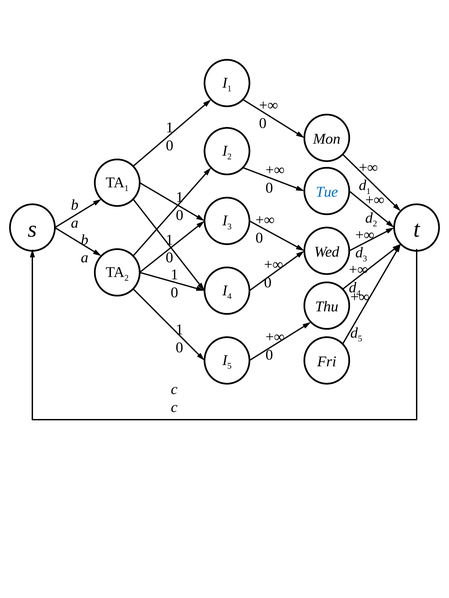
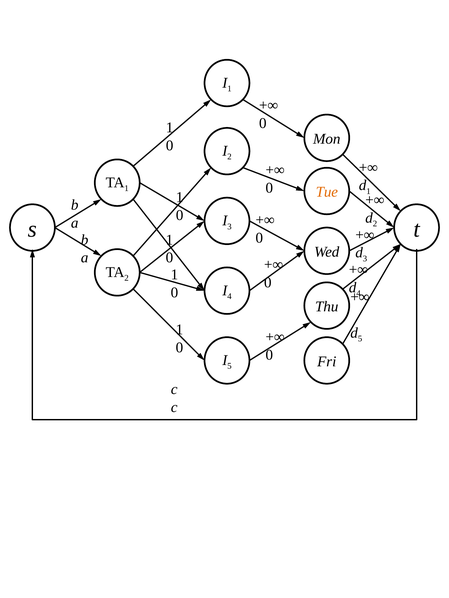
Tue colour: blue -> orange (327, 192)
